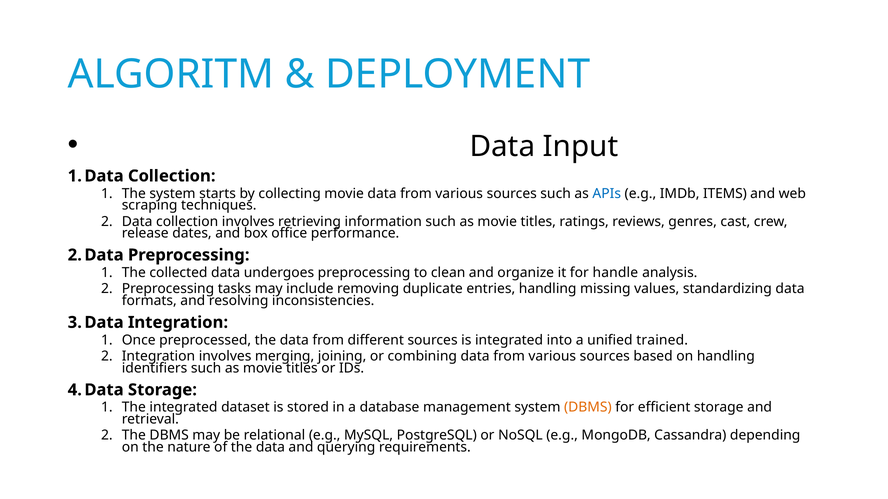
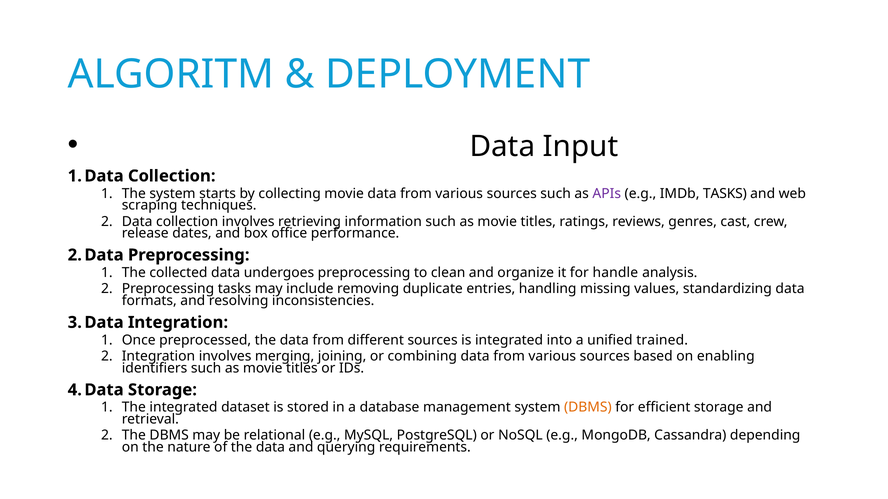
APIs colour: blue -> purple (607, 194)
IMDb ITEMS: ITEMS -> TASKS (725, 194)
on handling: handling -> enabling (726, 357)
